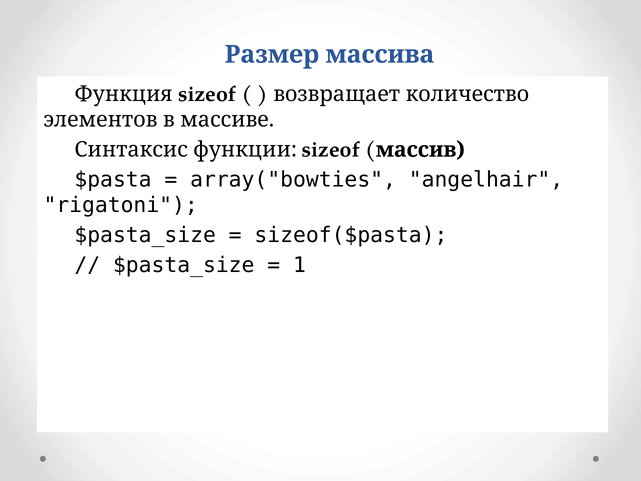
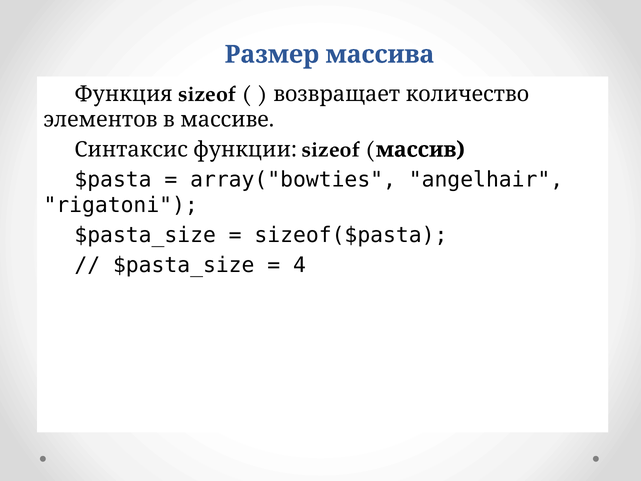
1: 1 -> 4 (299, 265)
